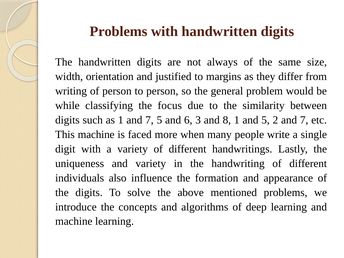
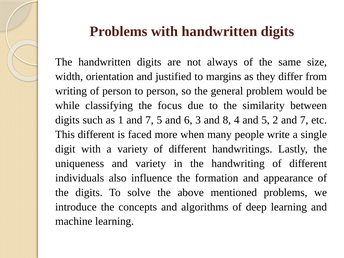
8 1: 1 -> 4 (237, 120)
This machine: machine -> different (96, 134)
